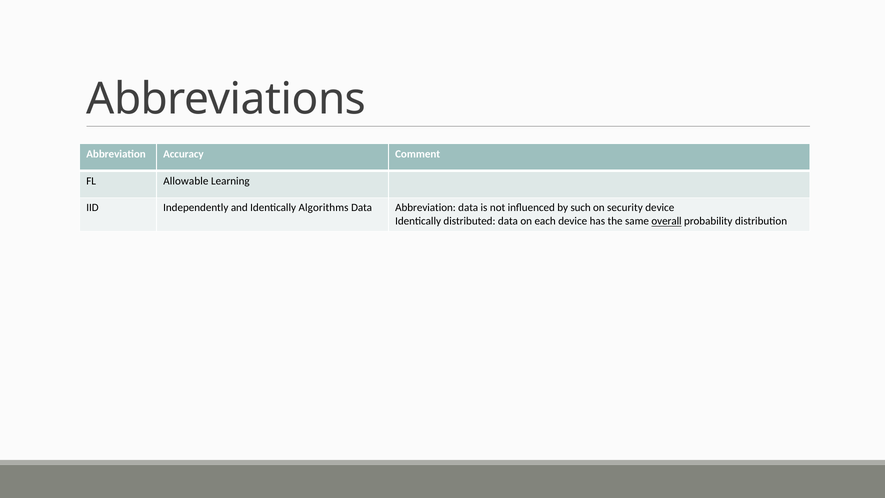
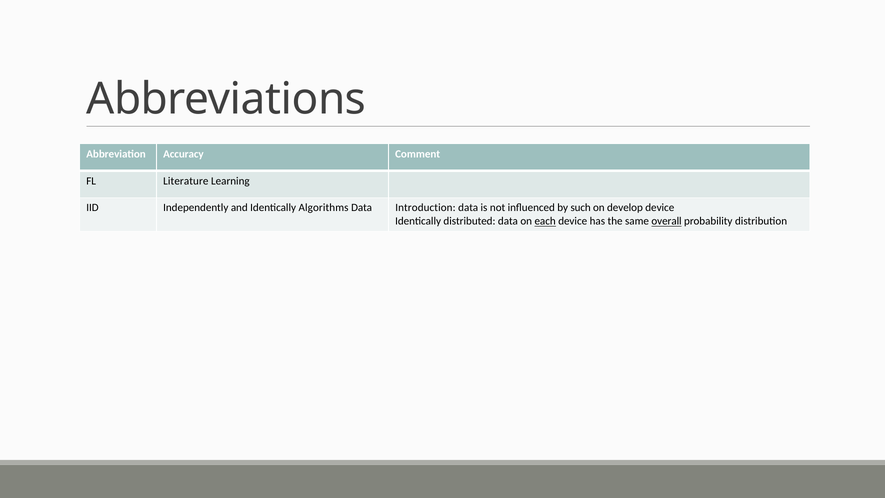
Allowable: Allowable -> Literature (186, 181)
Data Abbreviation: Abbreviation -> Introduction (425, 208)
security: security -> develop (625, 208)
each underline: none -> present (545, 221)
